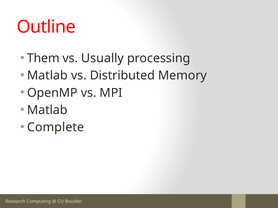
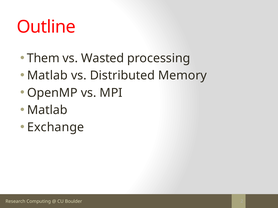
Usually: Usually -> Wasted (103, 58)
Complete: Complete -> Exchange (56, 128)
